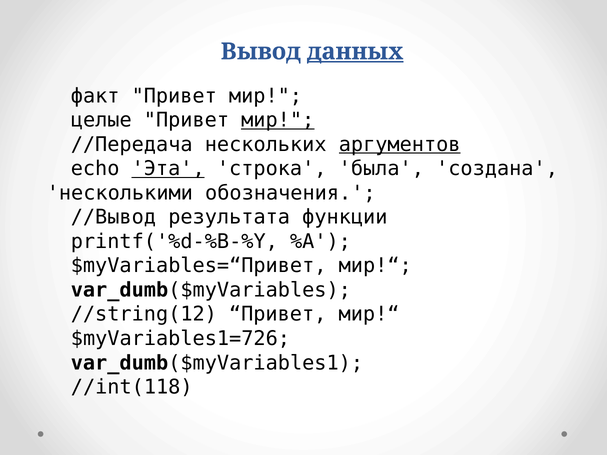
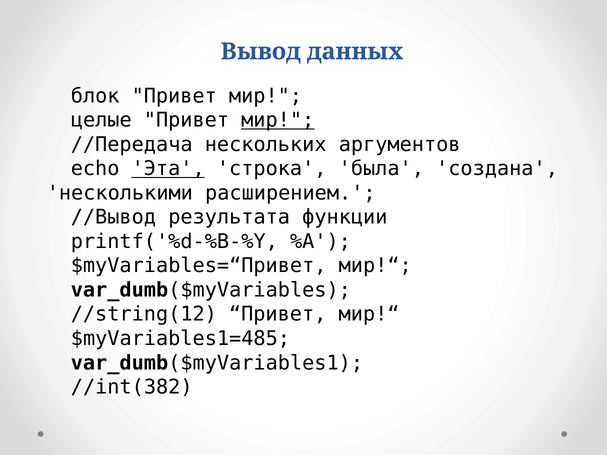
данных underline: present -> none (355, 52)
факт: факт -> блок (95, 96)
аргументов underline: present -> none (400, 145)
обозначения: обозначения -> расширением (290, 193)
$myVariables1=726: $myVariables1=726 -> $myVariables1=485 (180, 339)
//int(118: //int(118 -> //int(382 (132, 387)
